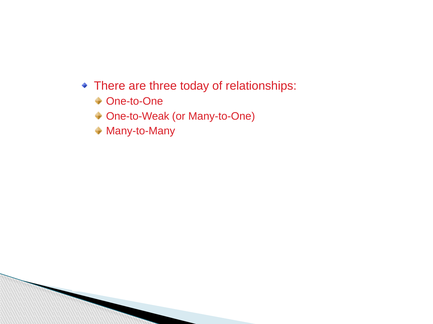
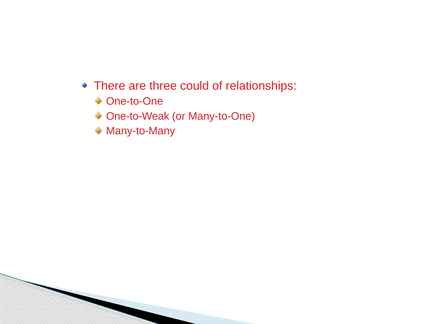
today: today -> could (195, 86)
